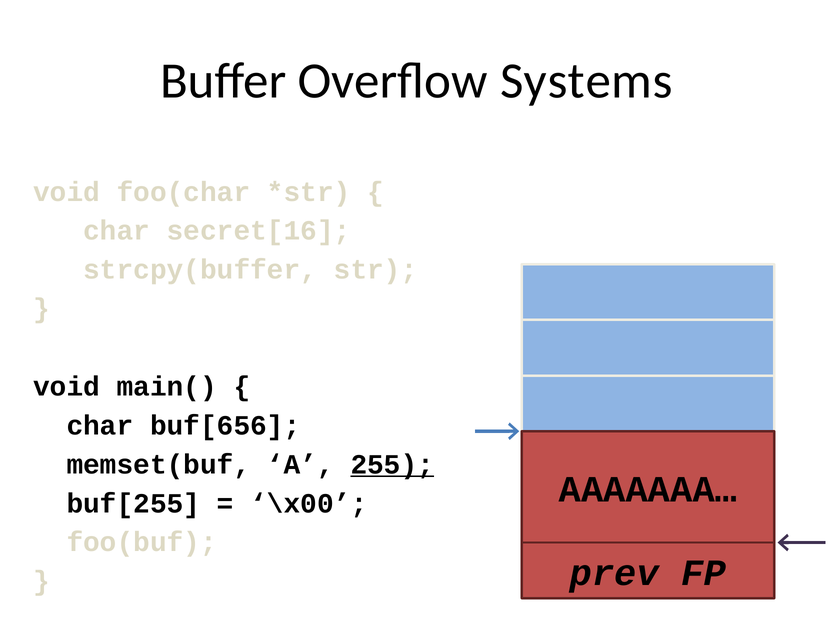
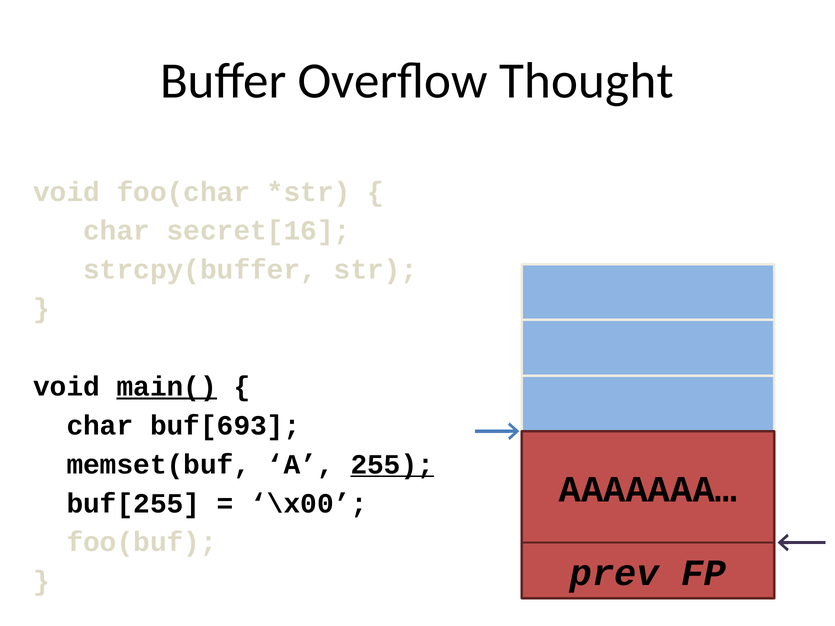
Systems: Systems -> Thought (586, 81)
main( underline: none -> present (167, 387)
buf[656: buf[656 -> buf[693 (225, 426)
